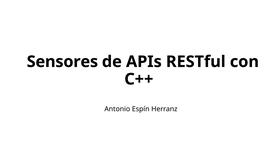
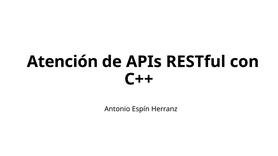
Sensores: Sensores -> Atención (62, 62)
